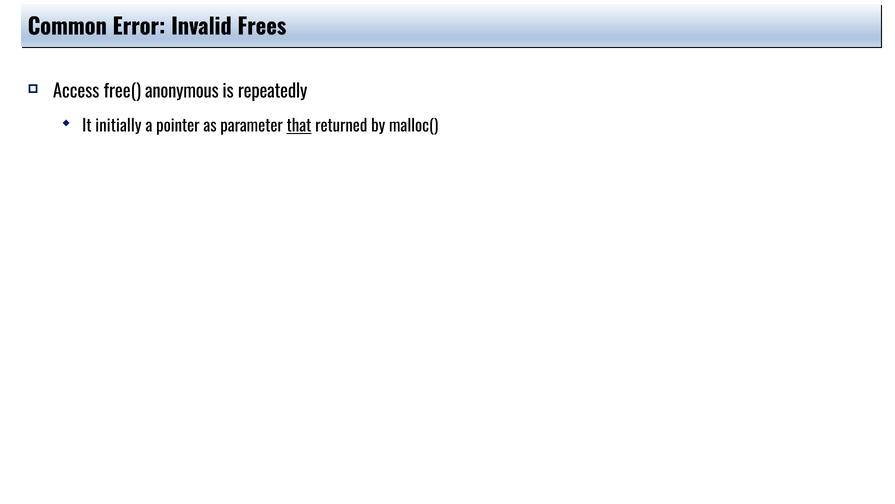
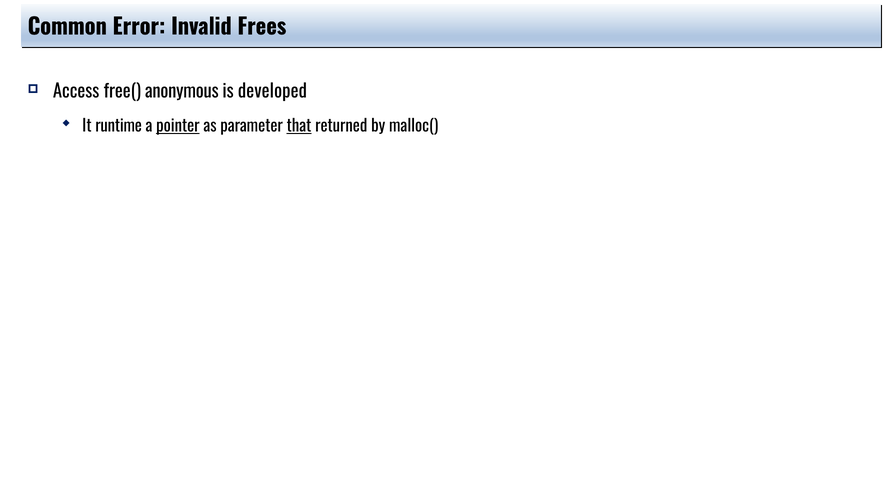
repeatedly: repeatedly -> developed (272, 92)
initially: initially -> runtime (119, 126)
pointer underline: none -> present (178, 126)
